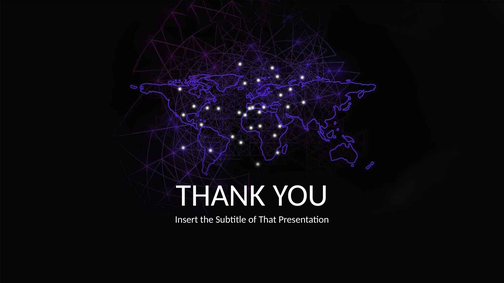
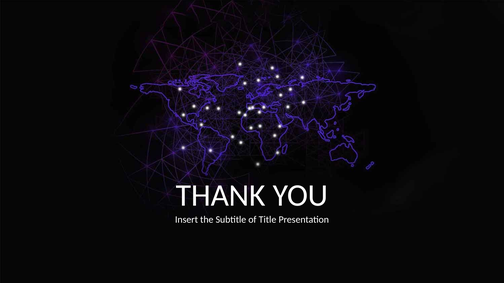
That: That -> Title (268, 220)
